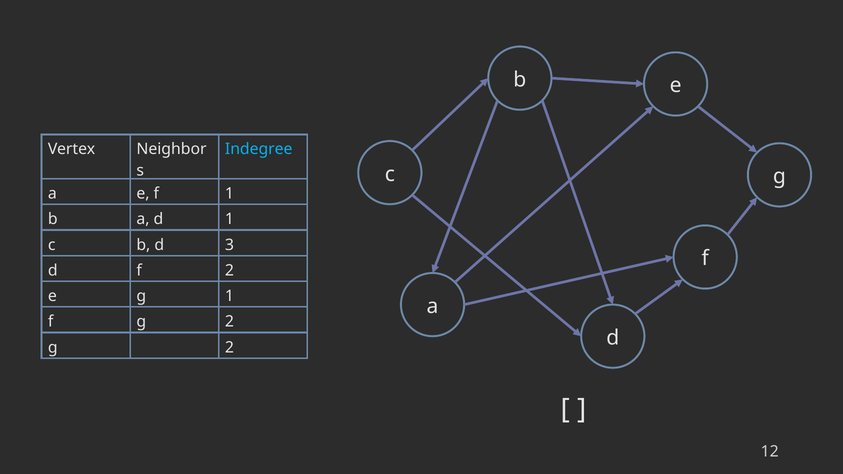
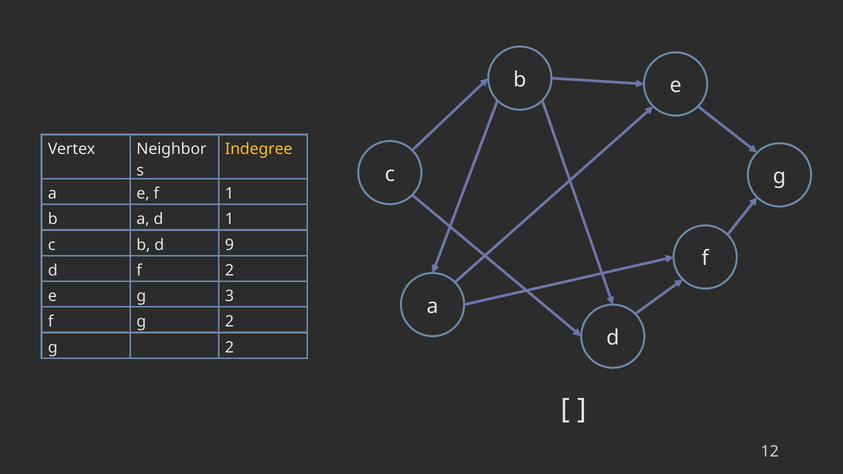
Indegree colour: light blue -> yellow (259, 149)
3: 3 -> 9 (229, 245)
g 1: 1 -> 3 (229, 296)
